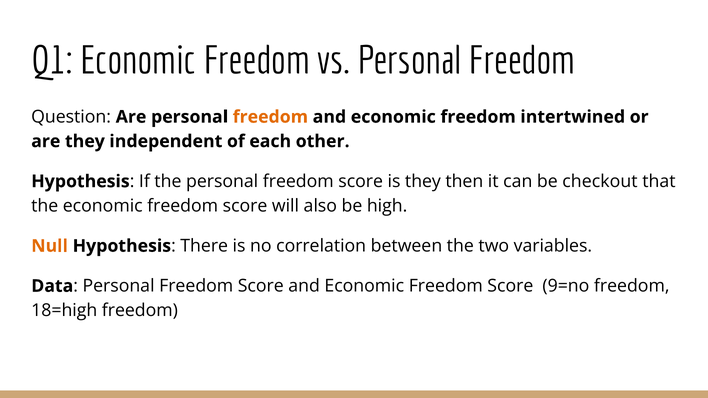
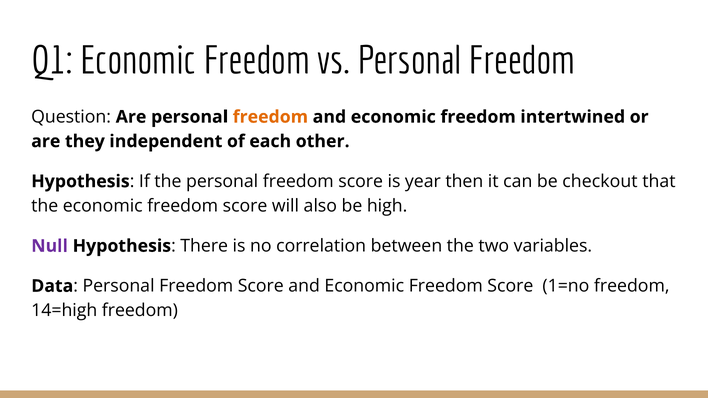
is they: they -> year (423, 182)
Null colour: orange -> purple (50, 246)
9=no: 9=no -> 1=no (566, 286)
18=high: 18=high -> 14=high (64, 311)
